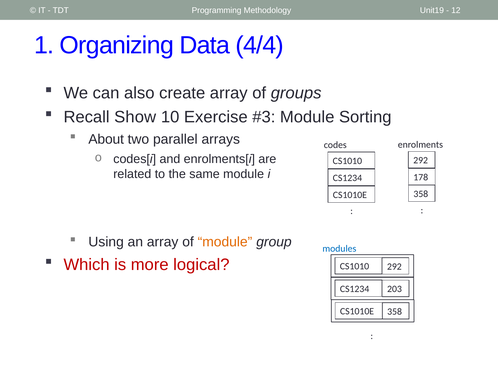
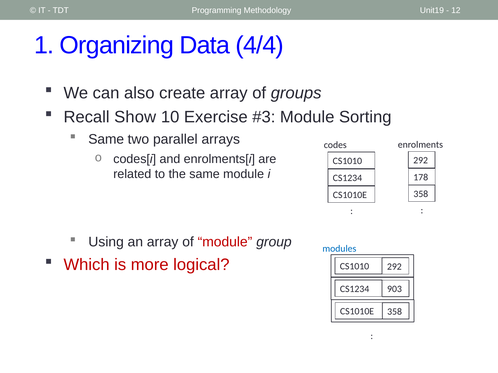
About: About -> Same (106, 139)
module colour: orange -> red (225, 242)
203: 203 -> 903 (394, 289)
